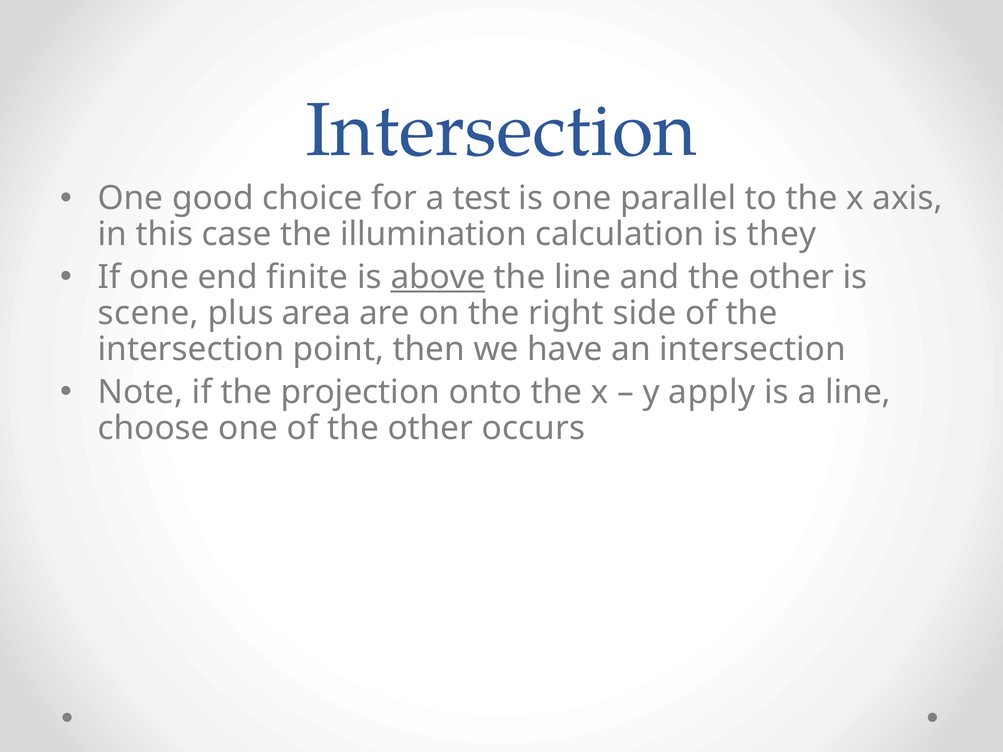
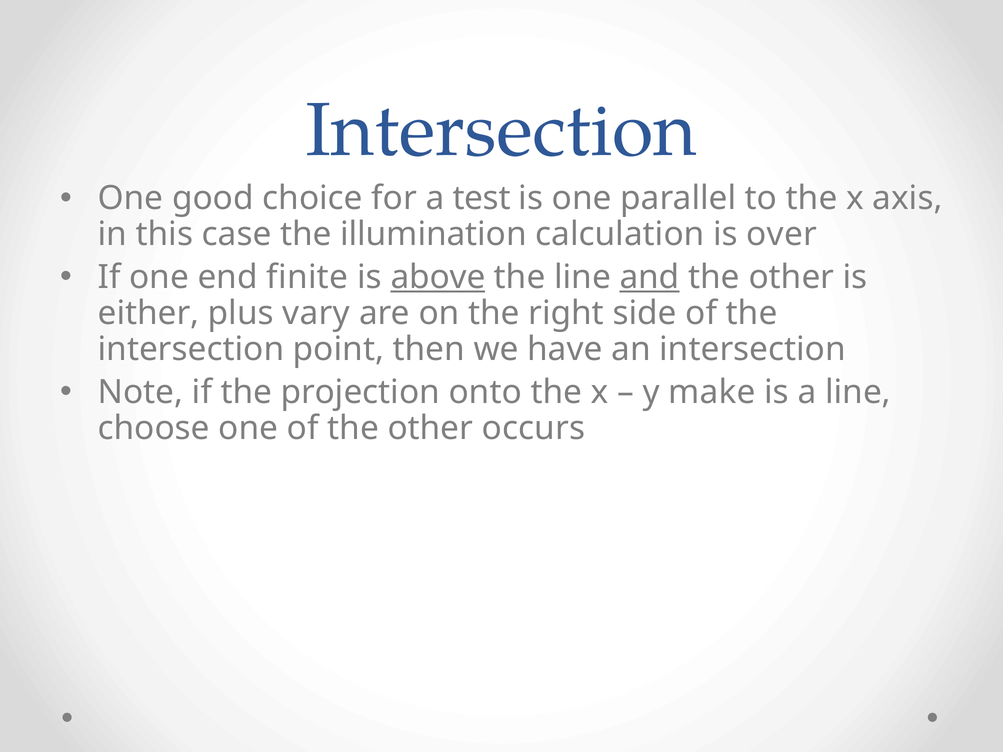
they: they -> over (782, 235)
and underline: none -> present (650, 277)
scene: scene -> either (149, 313)
area: area -> vary (316, 313)
apply: apply -> make (712, 392)
